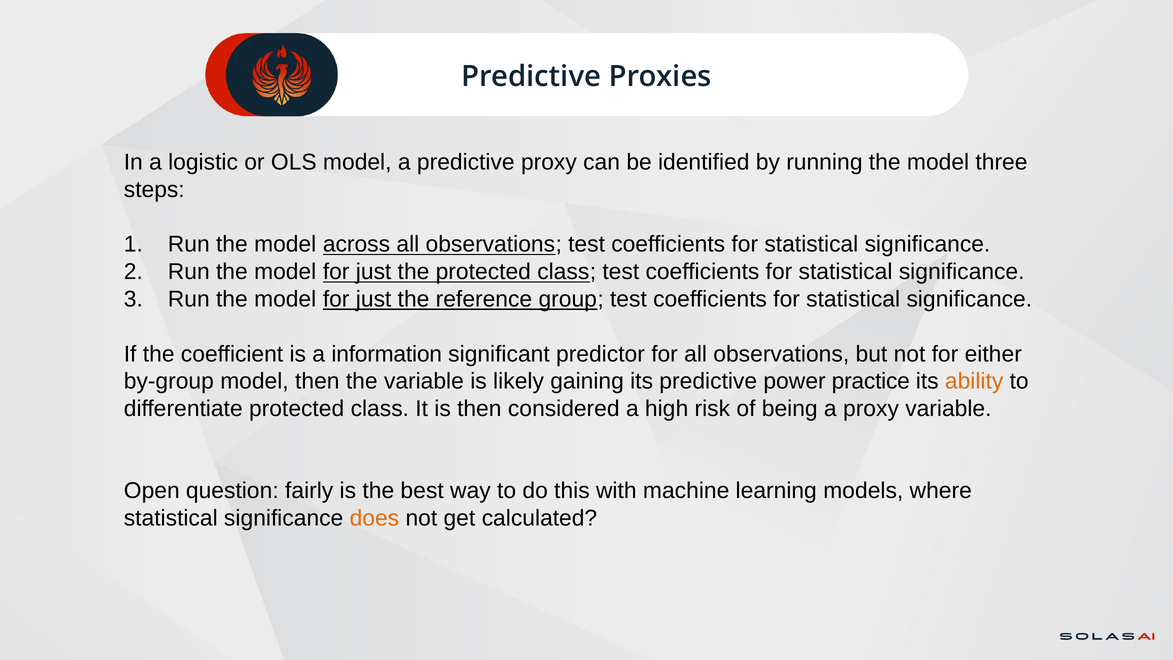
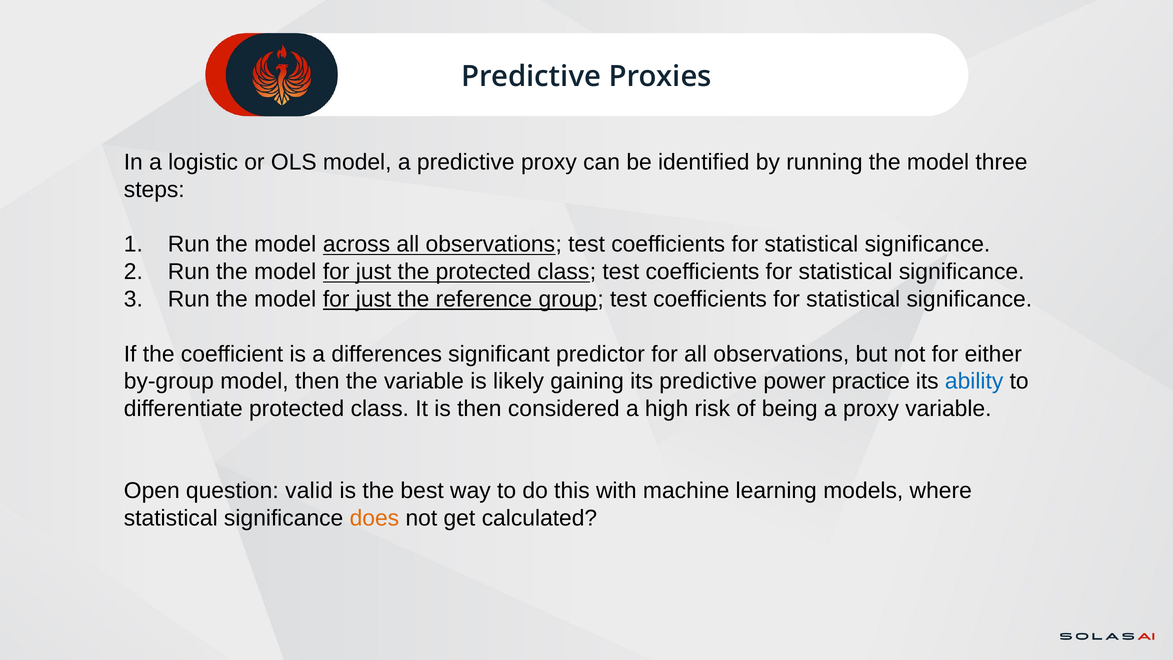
information: information -> differences (387, 354)
ability colour: orange -> blue (974, 381)
fairly: fairly -> valid (309, 491)
